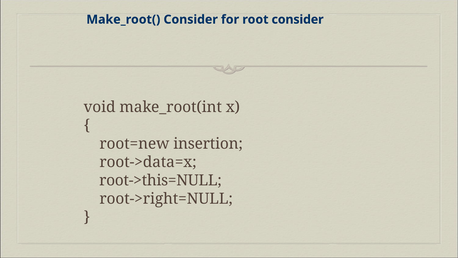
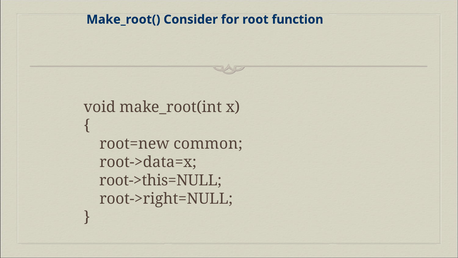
root consider: consider -> function (298, 19)
insertion: insertion -> common (208, 144)
